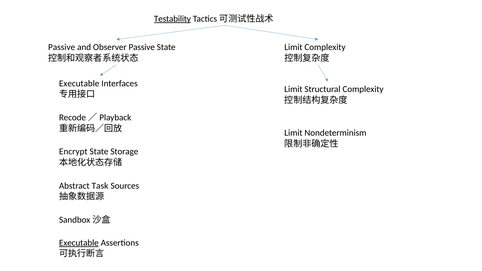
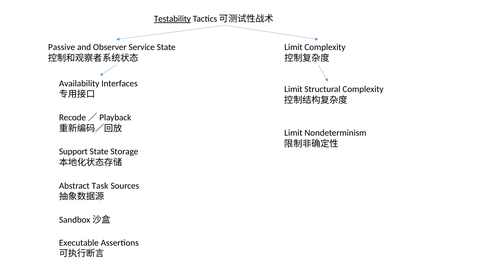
Observer Passive: Passive -> Service (142, 47)
Executable: Executable -> Availability (79, 83)
Encrypt: Encrypt -> Support (73, 152)
Executable underline: present -> none (79, 243)
